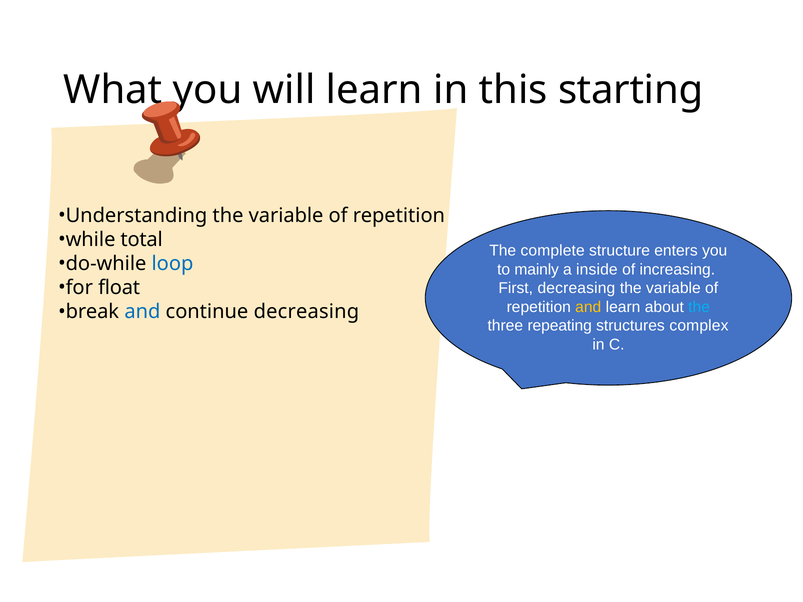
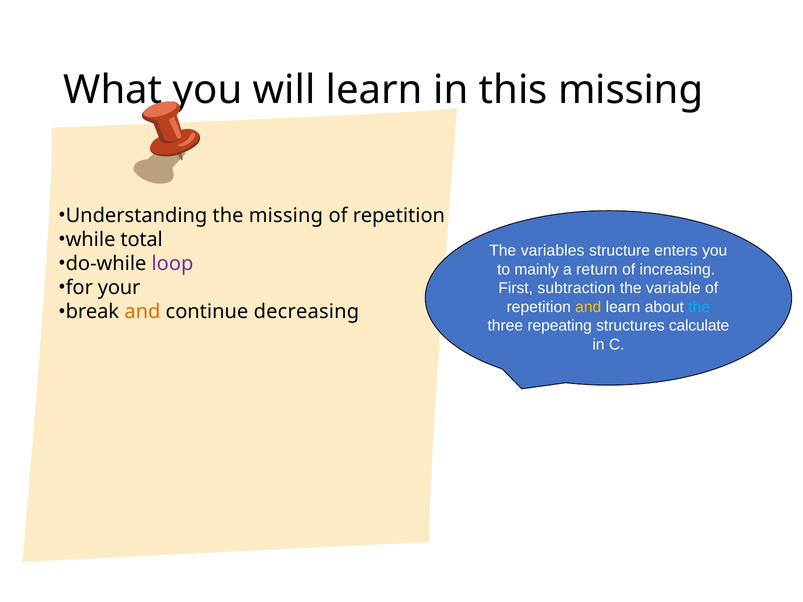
this starting: starting -> missing (631, 90)
Understanding the variable: variable -> missing (286, 215)
complete: complete -> variables (553, 251)
loop colour: blue -> purple (172, 264)
inside: inside -> return (597, 270)
First decreasing: decreasing -> subtraction (576, 288)
float: float -> your (119, 288)
and colour: blue -> orange (142, 312)
complex: complex -> calculate (699, 326)
